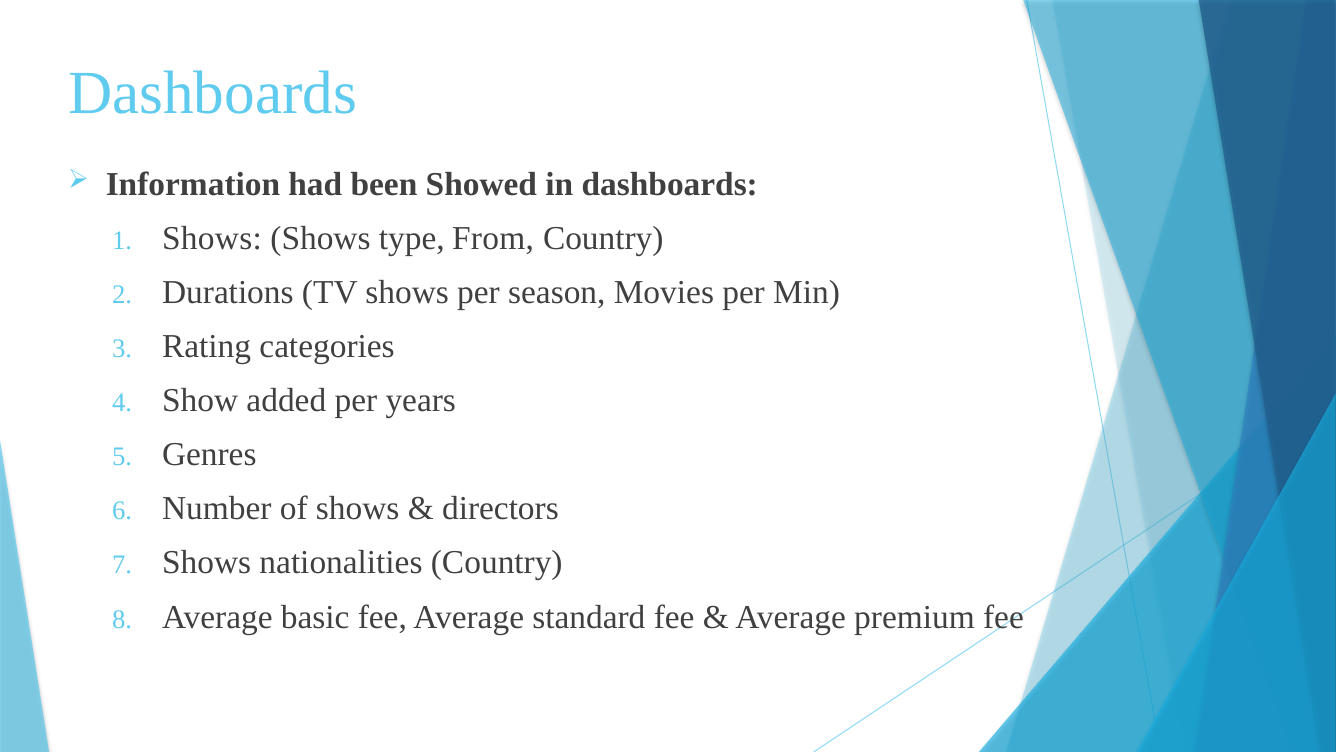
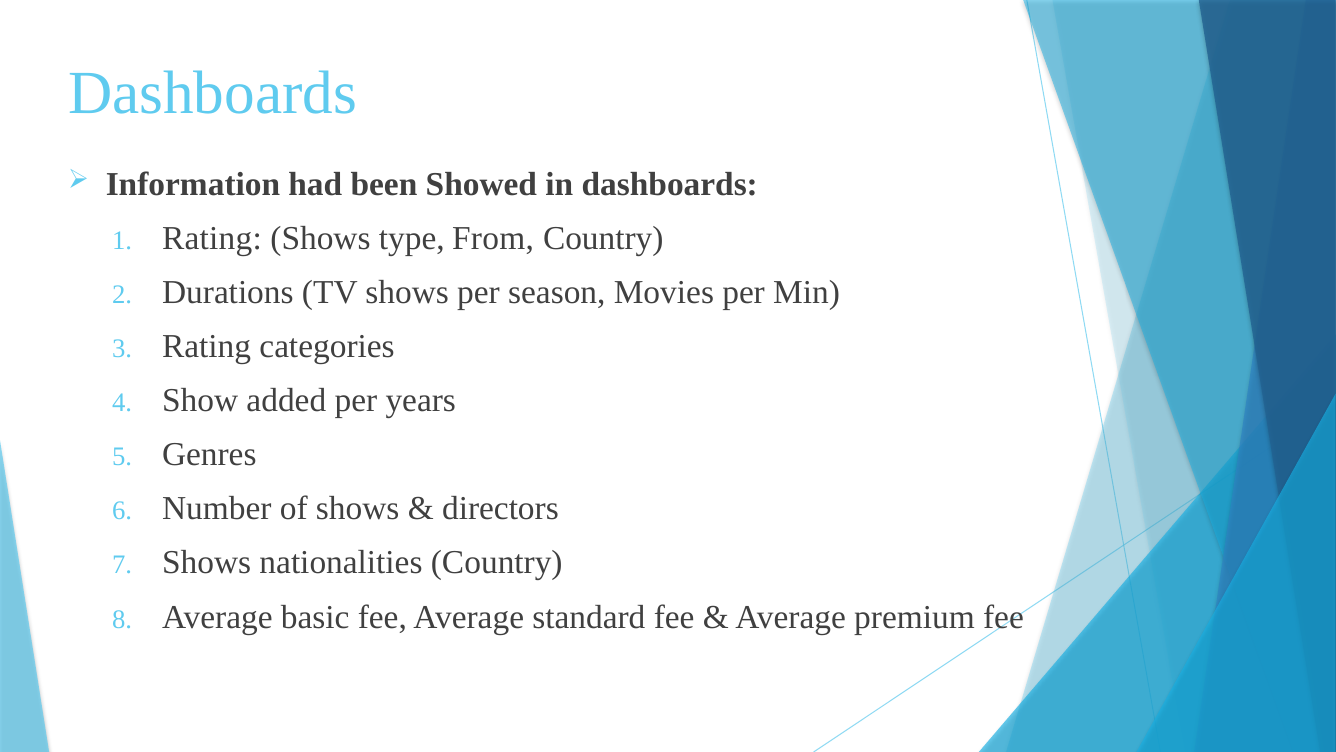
Shows: Shows -> Rating (212, 239)
